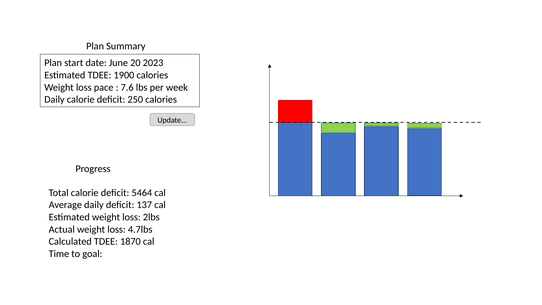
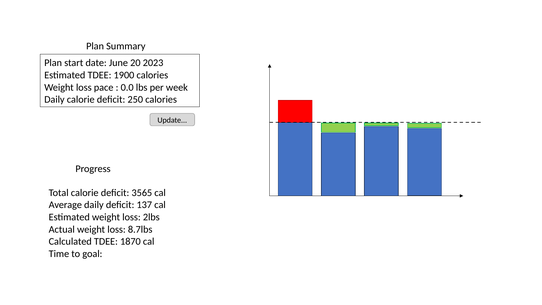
7.6: 7.6 -> 0.0 (127, 87)
5464: 5464 -> 3565 (142, 193)
4.7lbs: 4.7lbs -> 8.7lbs (140, 229)
